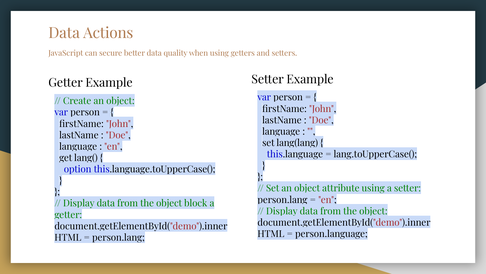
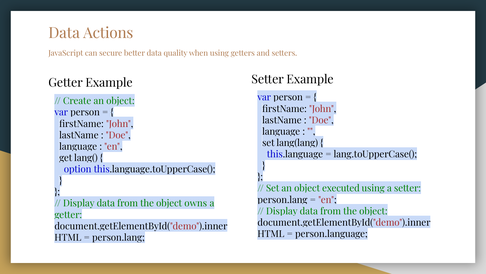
attribute: attribute -> executed (341, 188)
block: block -> owns (196, 203)
